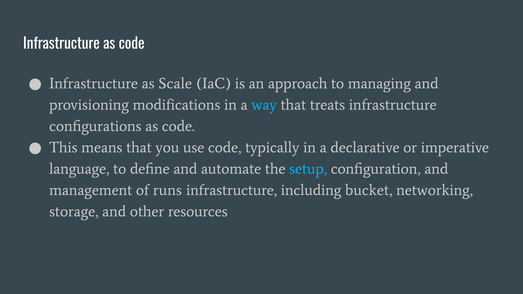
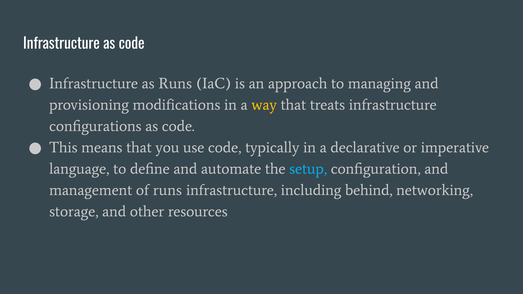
as Scale: Scale -> Runs (175, 83)
way colour: light blue -> yellow (264, 105)
bucket: bucket -> behind (369, 190)
